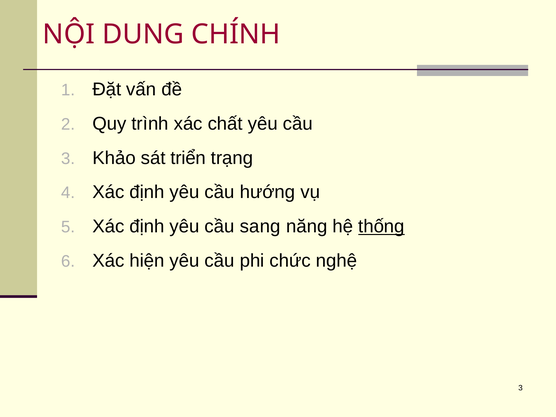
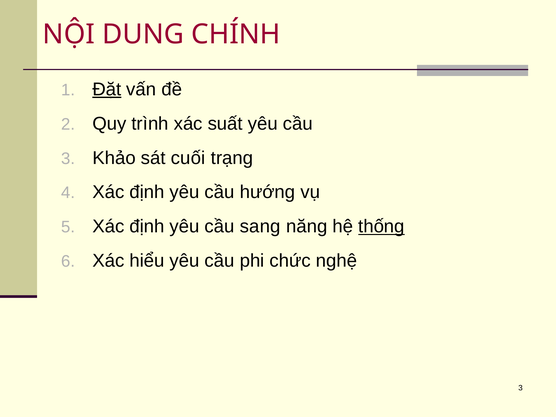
Đặt underline: none -> present (107, 89)
chất: chất -> suất (225, 124)
triển: triển -> cuối (188, 158)
hiện: hiện -> hiểu (147, 261)
